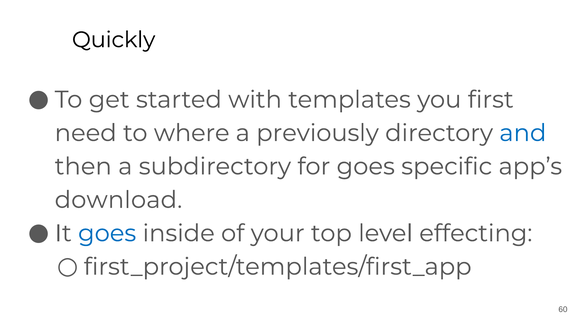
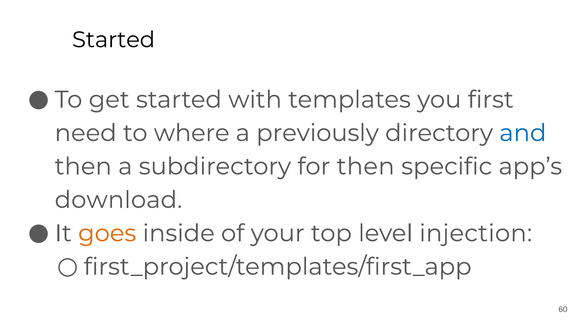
Quickly: Quickly -> Started (114, 40)
for goes: goes -> then (366, 166)
goes colour: blue -> orange (107, 233)
effecting: effecting -> injection (476, 233)
